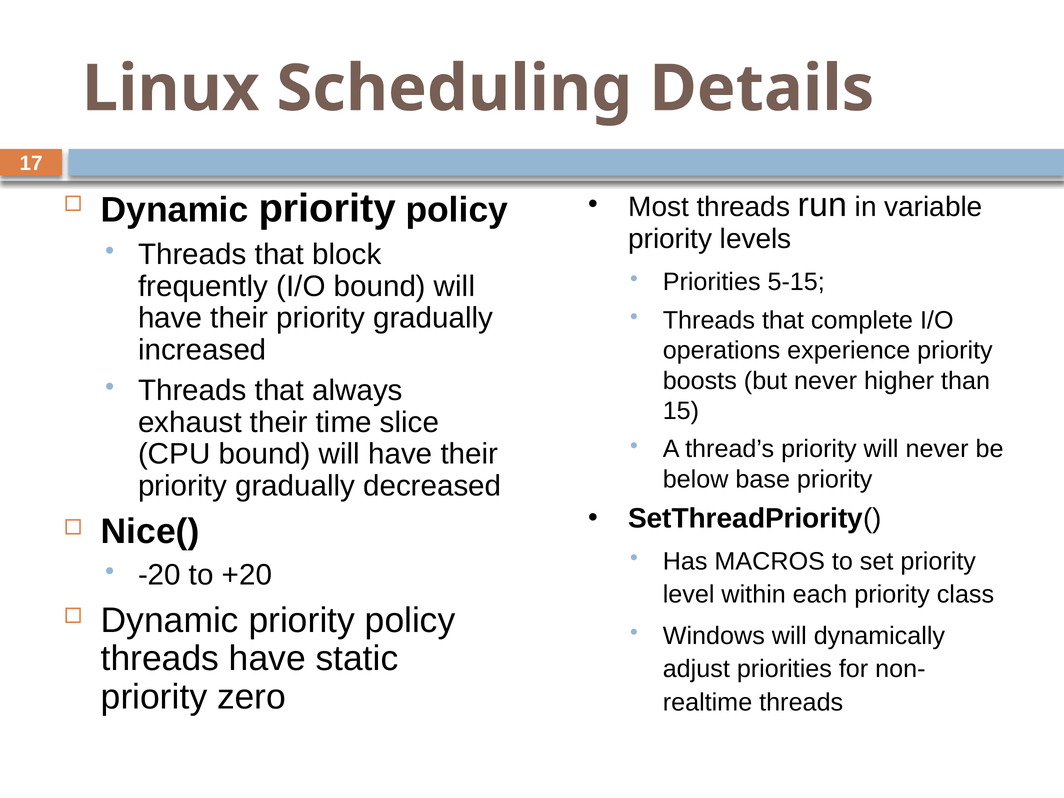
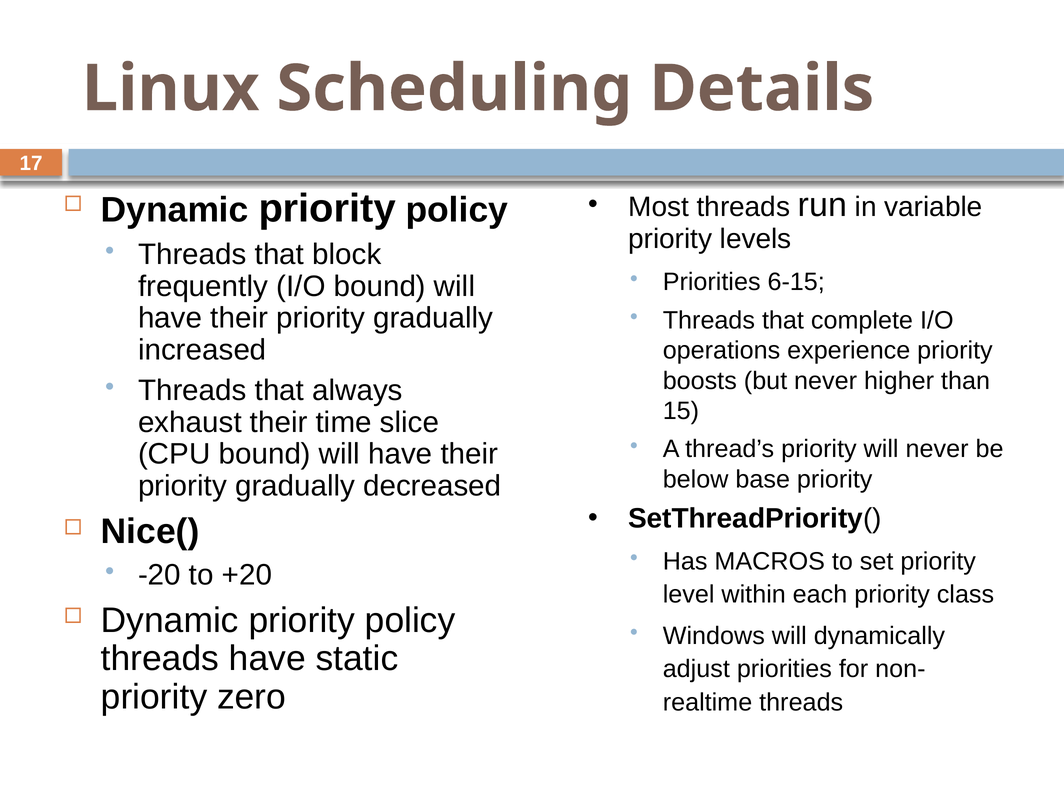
5-15: 5-15 -> 6-15 (796, 282)
